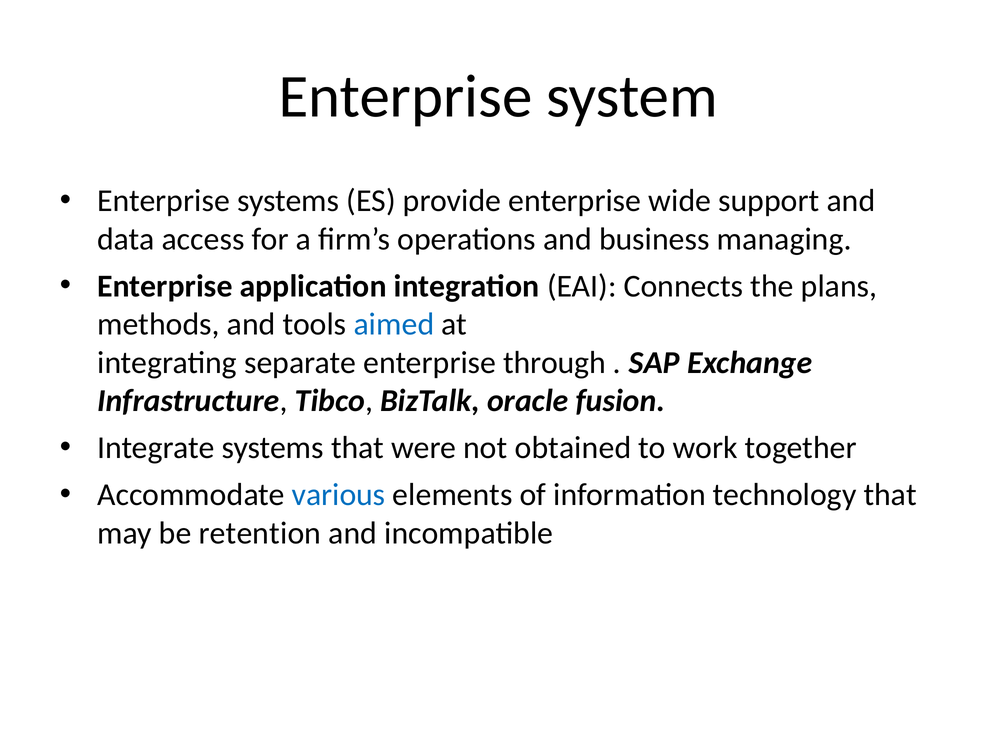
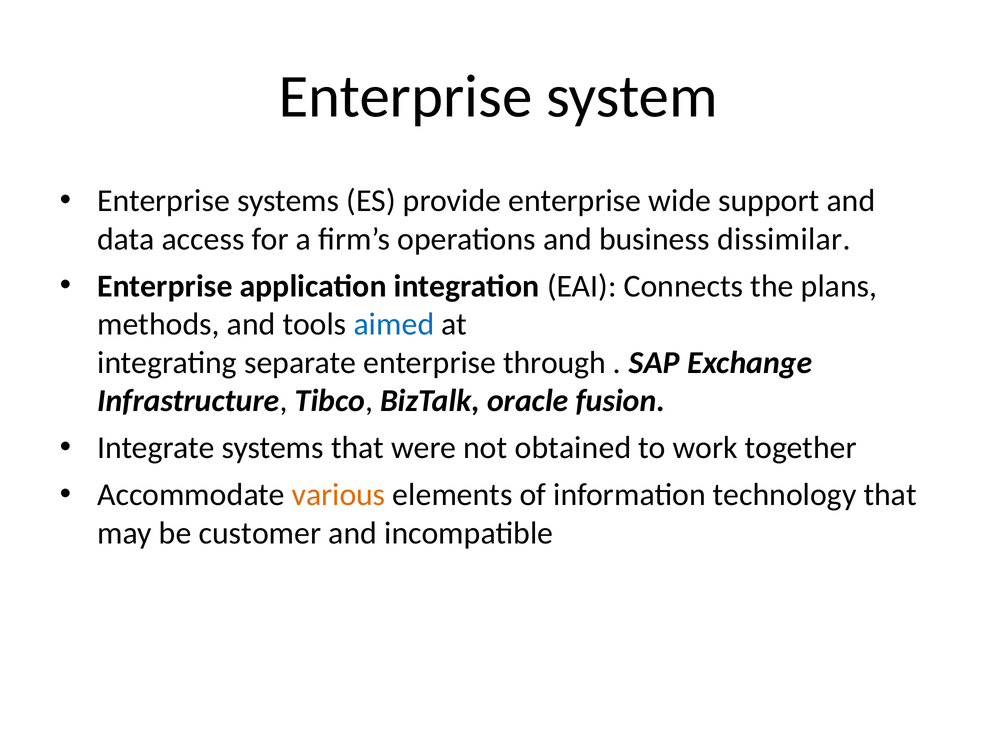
managing: managing -> dissimilar (784, 239)
various colour: blue -> orange (339, 495)
retention: retention -> customer (260, 533)
